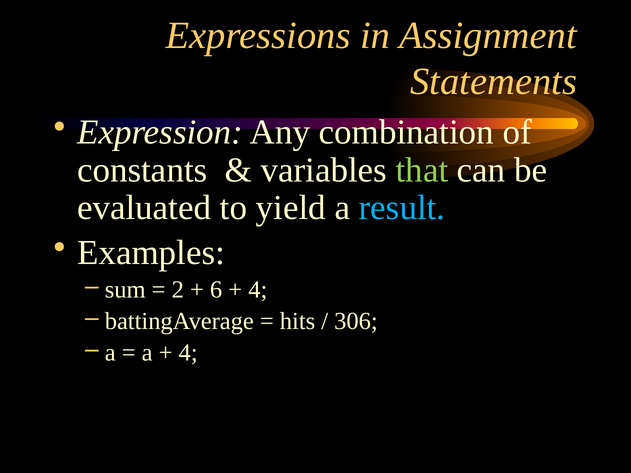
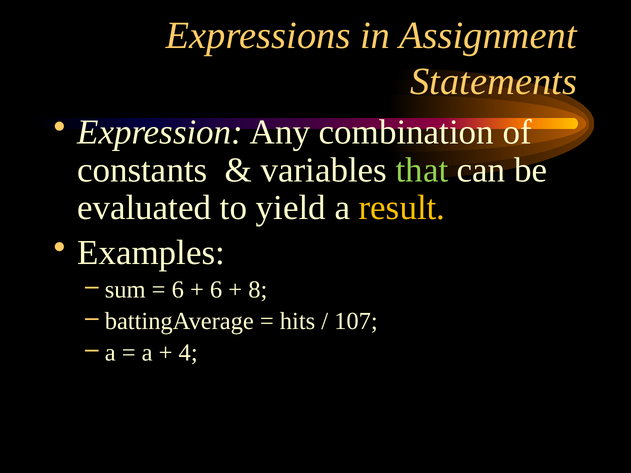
result colour: light blue -> yellow (402, 208)
2: 2 -> 6 (178, 290)
4: 4 -> 8 (258, 290)
306: 306 -> 107 (356, 321)
